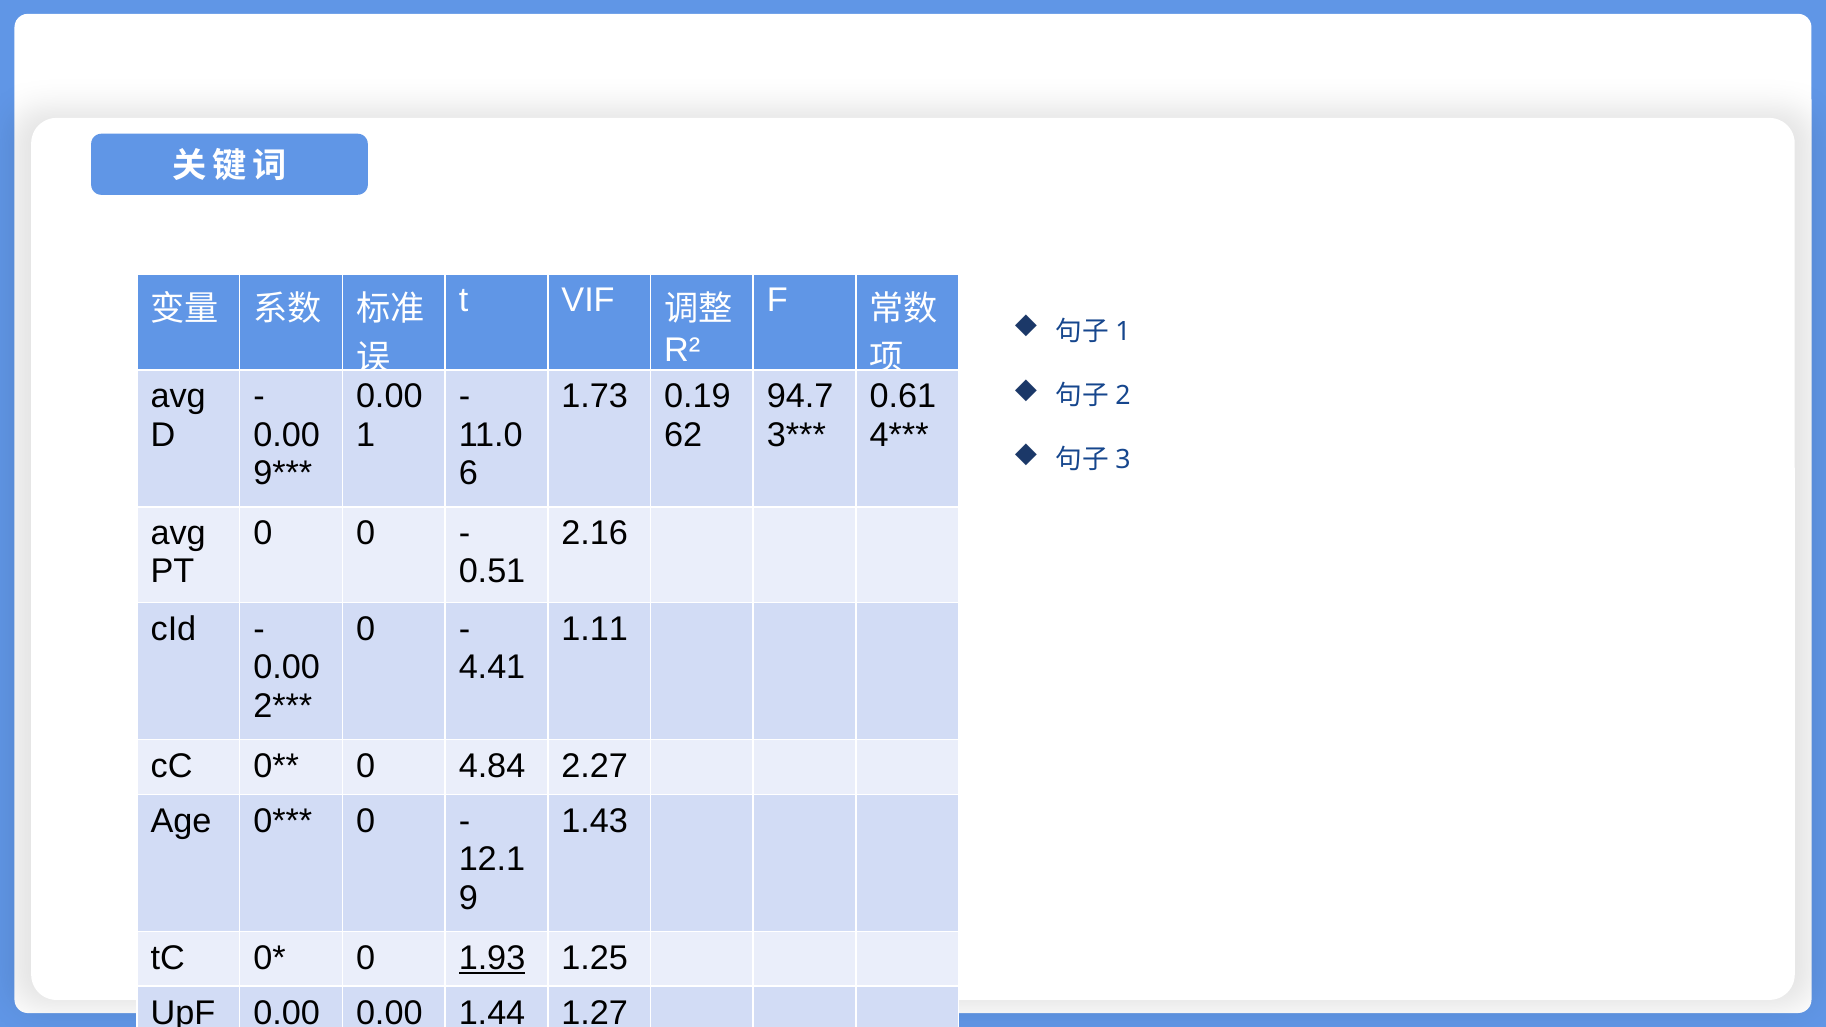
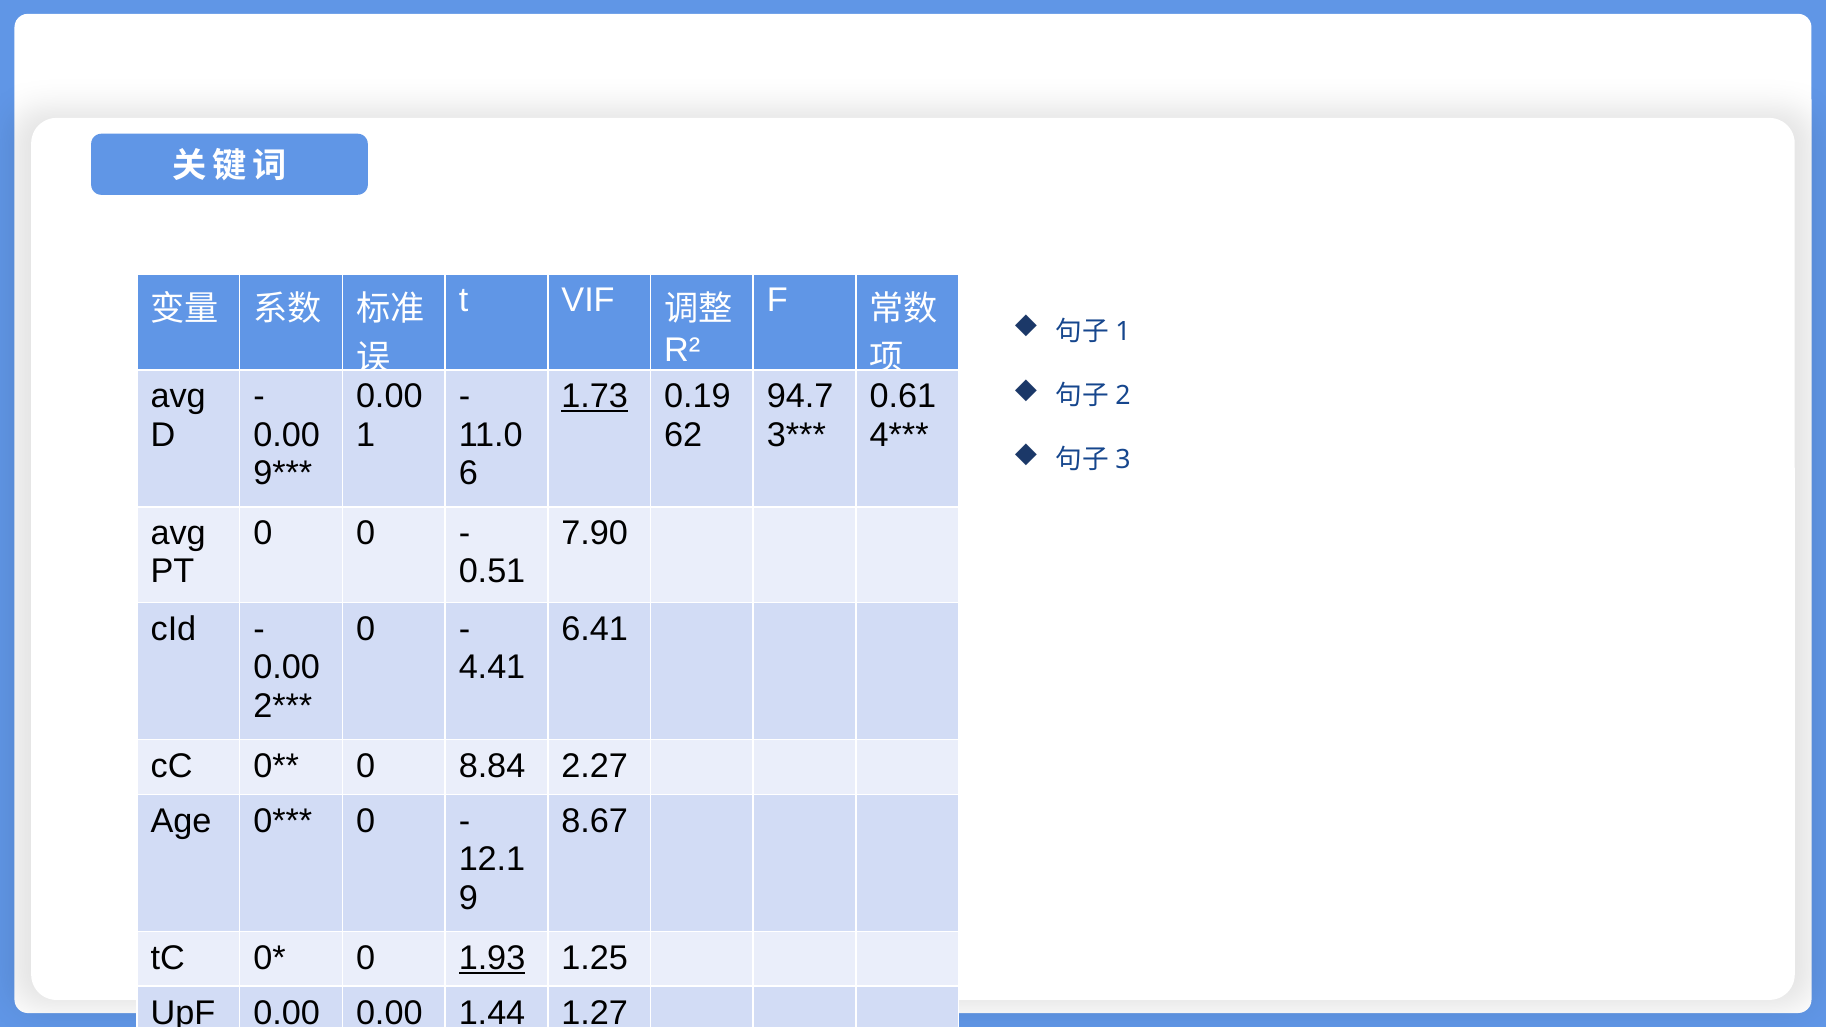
1.73 underline: none -> present (595, 396)
2.16: 2.16 -> 7.90 (595, 533)
1.11: 1.11 -> 6.41 (595, 629)
4.84: 4.84 -> 8.84 (492, 766)
1.43: 1.43 -> 8.67 (595, 821)
